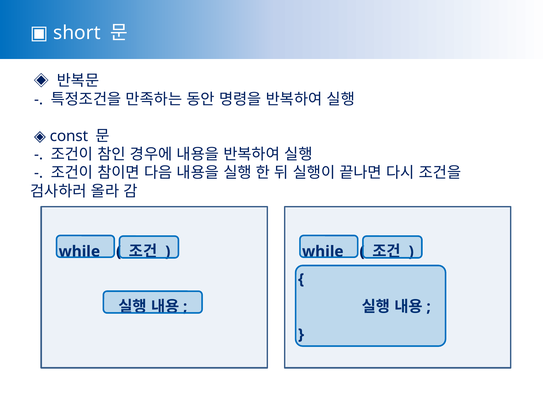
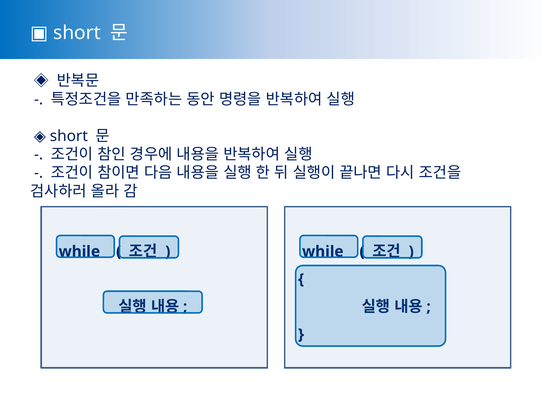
const: const -> short (69, 136)
